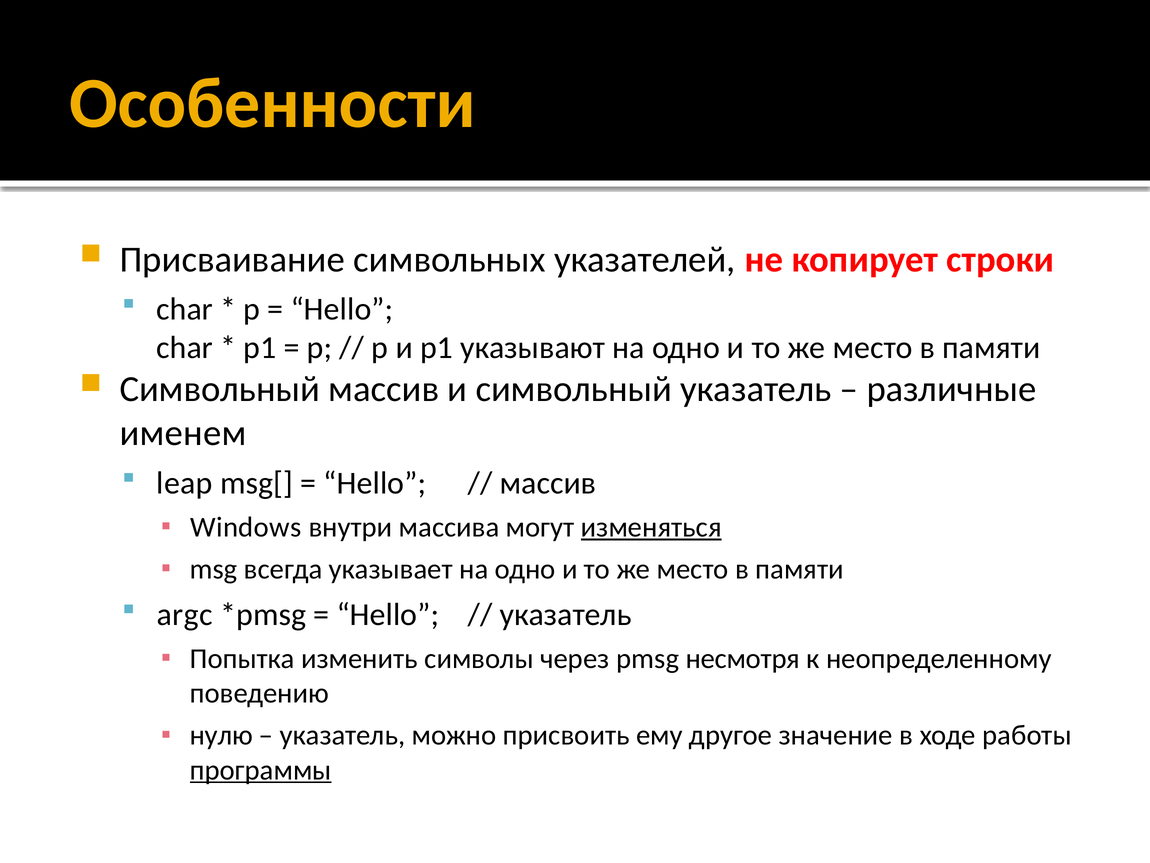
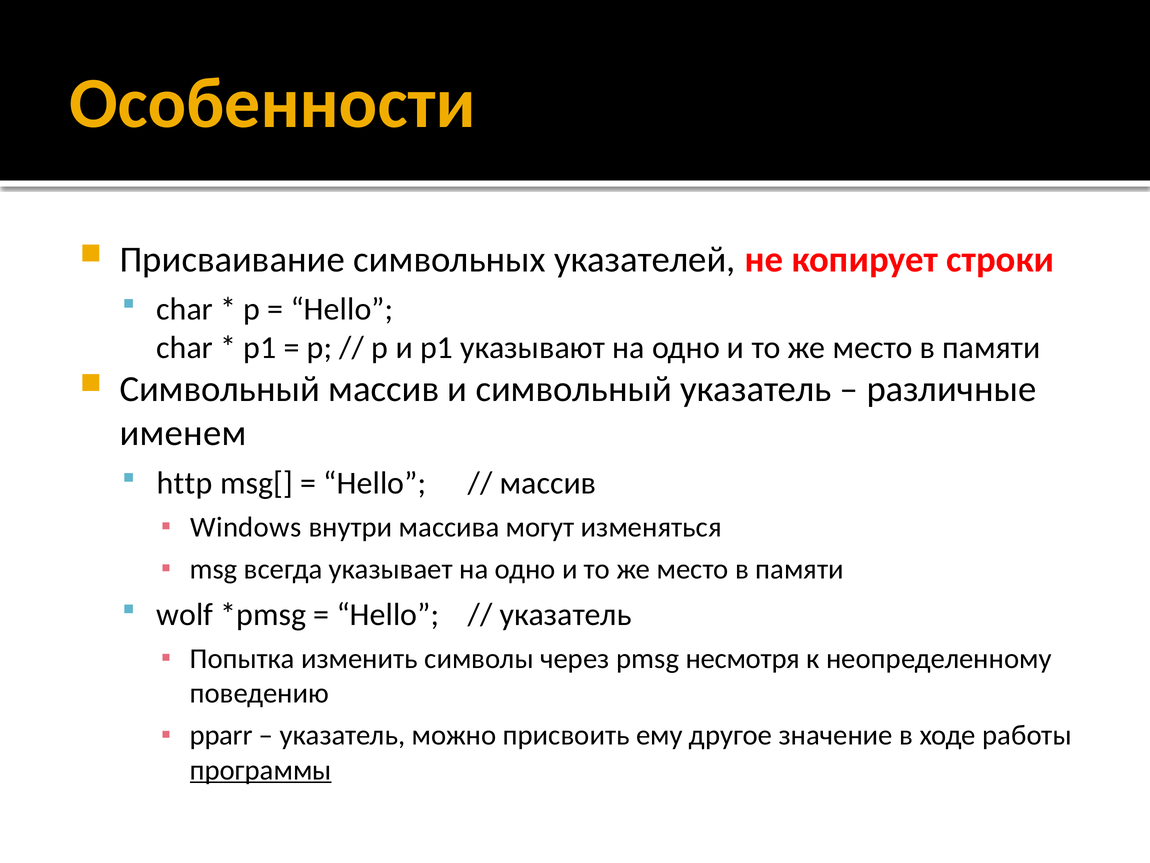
leap: leap -> http (185, 483)
изменяться underline: present -> none (651, 527)
argc: argc -> wolf (185, 615)
нулю: нулю -> pparr (221, 735)
